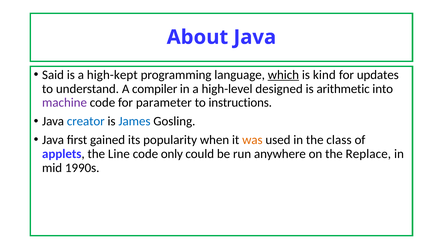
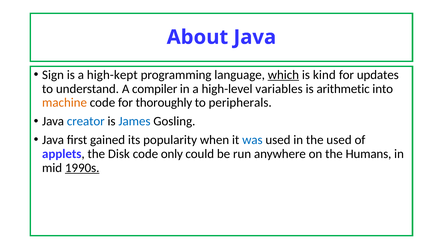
Said: Said -> Sign (53, 75)
designed: designed -> variables (279, 89)
machine colour: purple -> orange (65, 103)
parameter: parameter -> thoroughly (164, 103)
instructions: instructions -> peripherals (240, 103)
was colour: orange -> blue (252, 140)
the class: class -> used (339, 140)
Line: Line -> Disk (119, 154)
Replace: Replace -> Humans (368, 154)
1990s underline: none -> present (82, 168)
